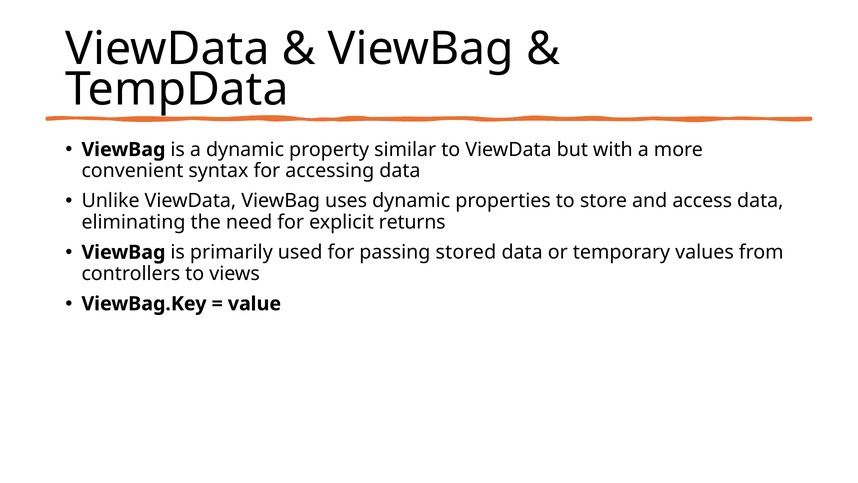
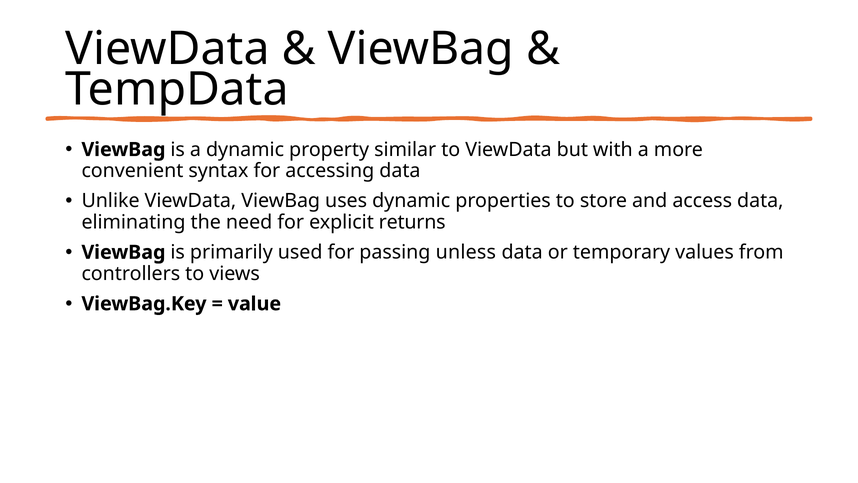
stored: stored -> unless (466, 252)
